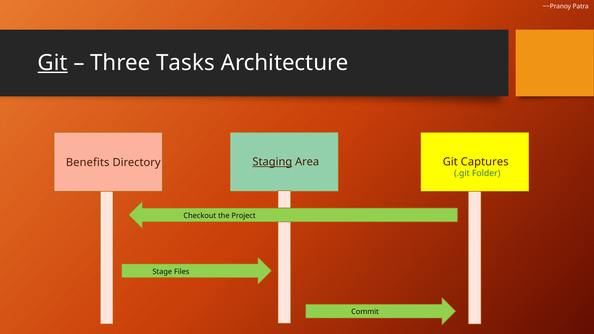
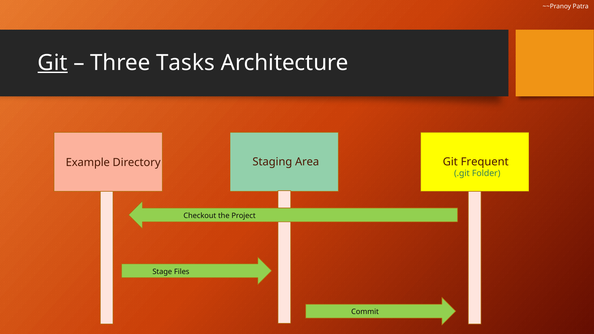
Benefits: Benefits -> Example (88, 162)
Staging underline: present -> none (272, 162)
Captures: Captures -> Frequent (485, 162)
